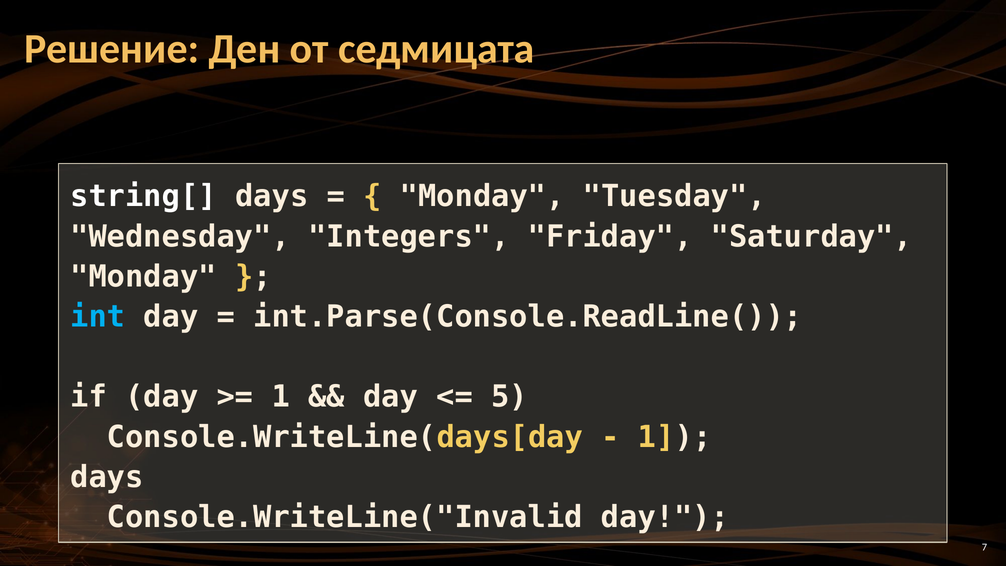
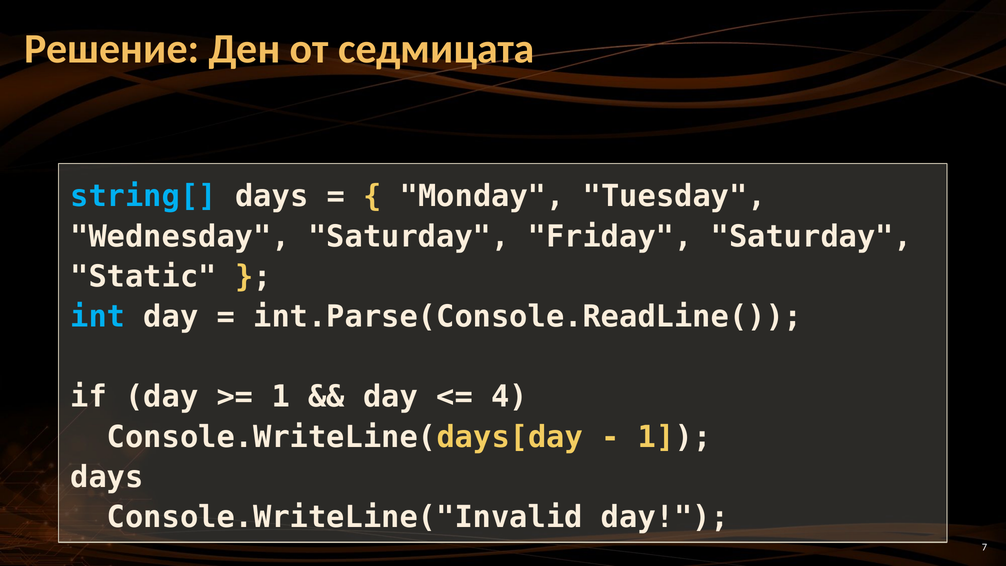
string[ colour: white -> light blue (143, 196)
Wednesday Integers: Integers -> Saturday (409, 236)
Monday: Monday -> Static (143, 277)
5: 5 -> 4 (509, 397)
